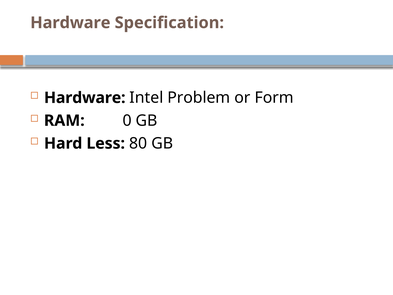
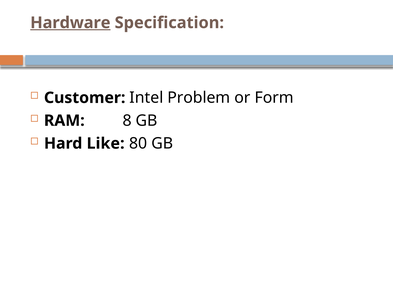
Hardware underline: none -> present (70, 23)
Hardware: Hardware -> Customer (85, 98)
0: 0 -> 8 (127, 121)
Less: Less -> Like (106, 143)
